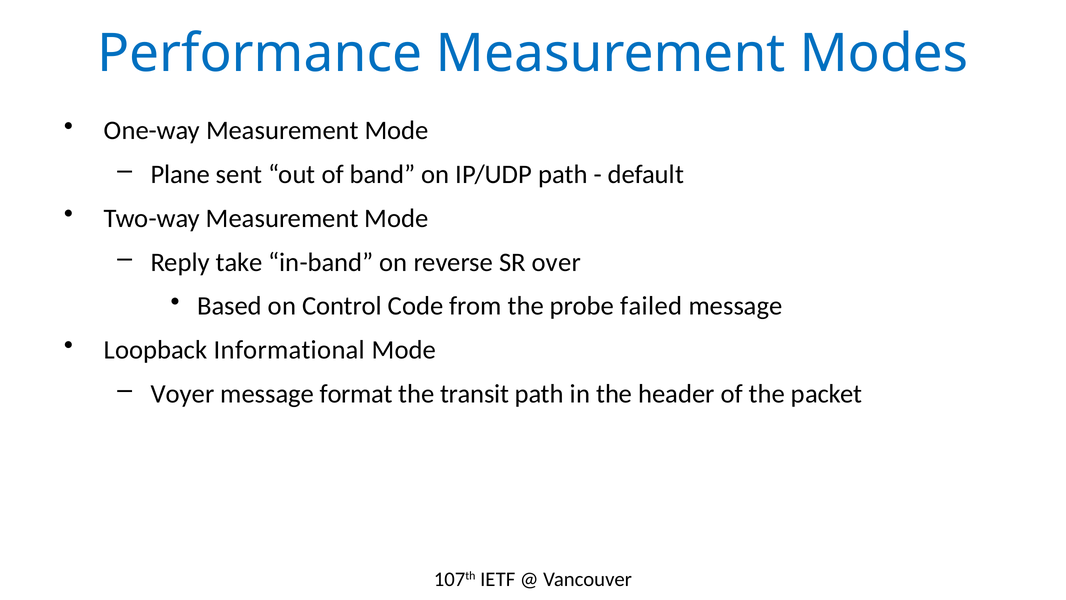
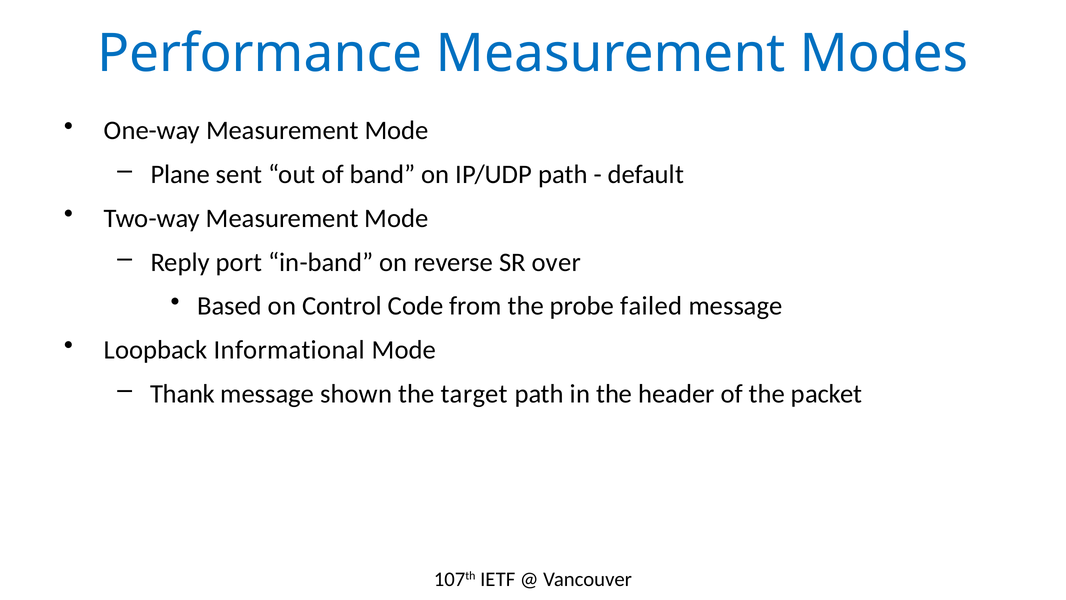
take: take -> port (239, 262)
Voyer: Voyer -> Thank (183, 394)
format: format -> shown (356, 394)
transit: transit -> target (474, 394)
